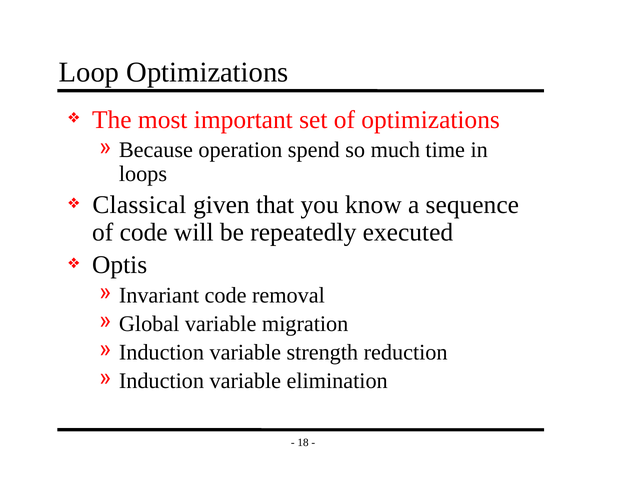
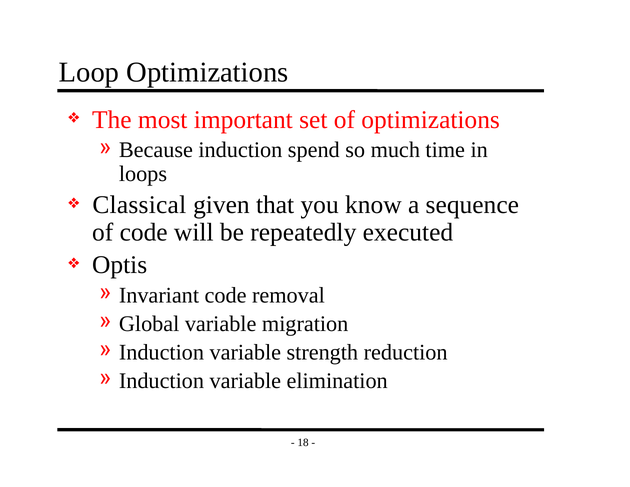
Because operation: operation -> induction (240, 150)
